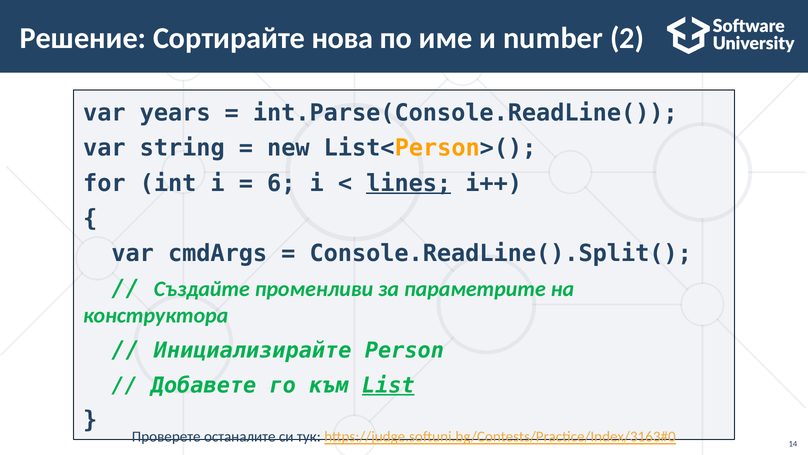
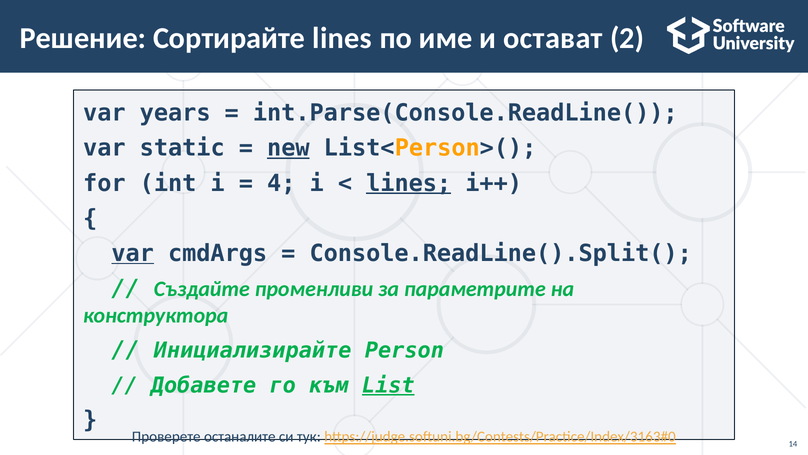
Сортирайте нова: нова -> lines (342, 38)
number: number -> остават (553, 38)
string: string -> static (182, 148)
new underline: none -> present (288, 148)
6: 6 -> 4 (281, 183)
var underline: none -> present (133, 253)
